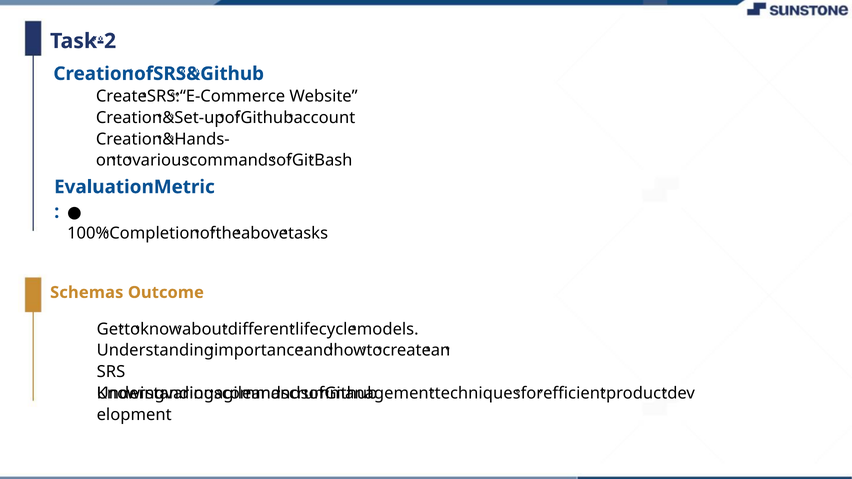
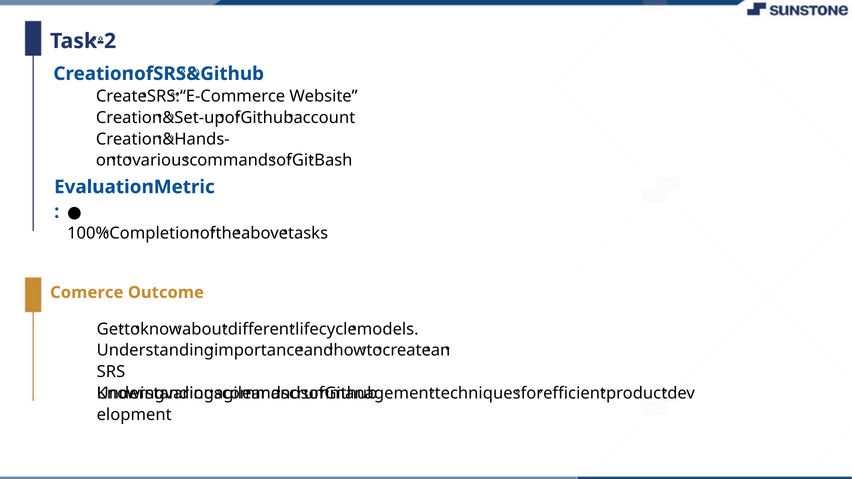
Schemas: Schemas -> Comerce (87, 293)
